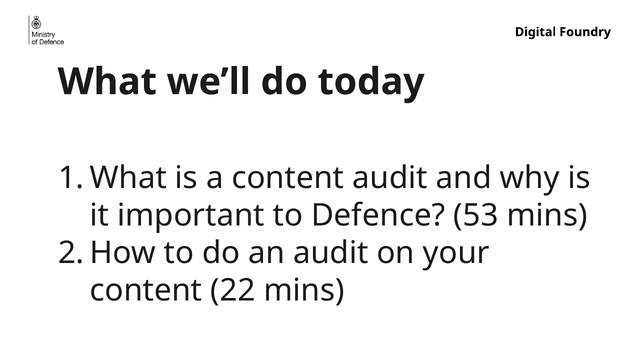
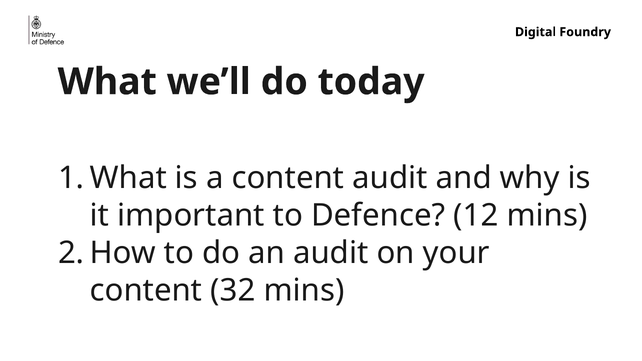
53: 53 -> 12 (476, 216)
22: 22 -> 32 (233, 290)
